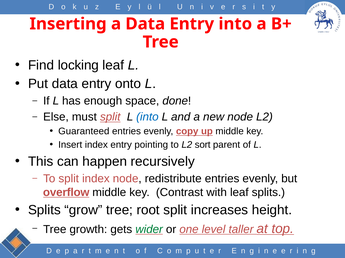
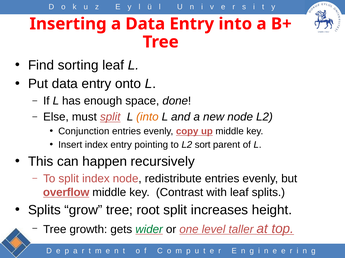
locking: locking -> sorting (78, 65)
into colour: blue -> orange (147, 117)
Guaranteed: Guaranteed -> Conjunction (84, 132)
